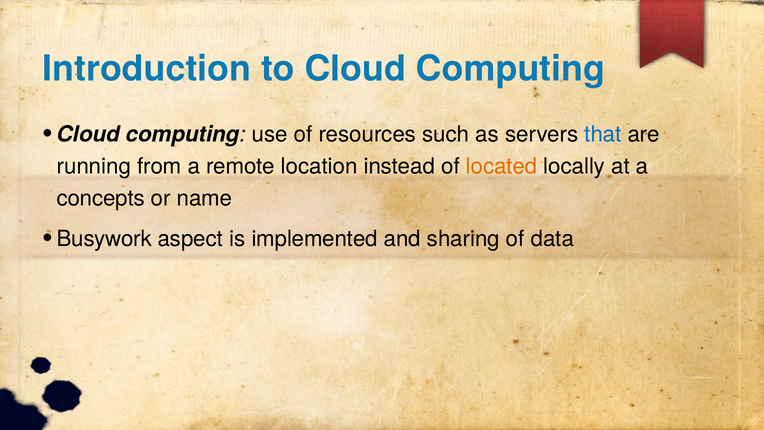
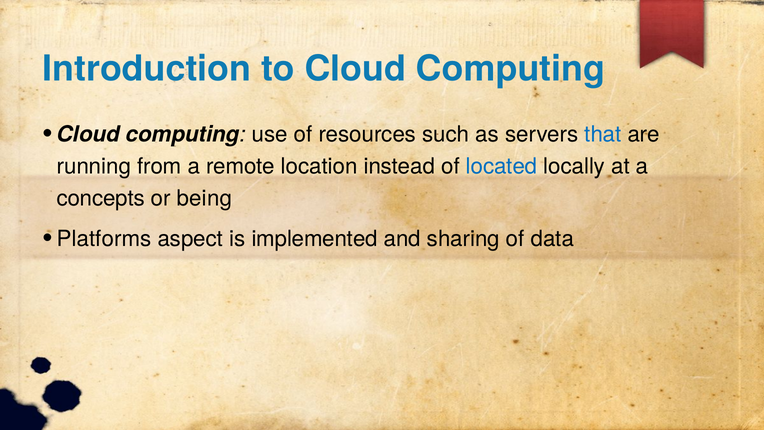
located colour: orange -> blue (502, 166)
name: name -> being (204, 198)
Busywork: Busywork -> Platforms (104, 239)
